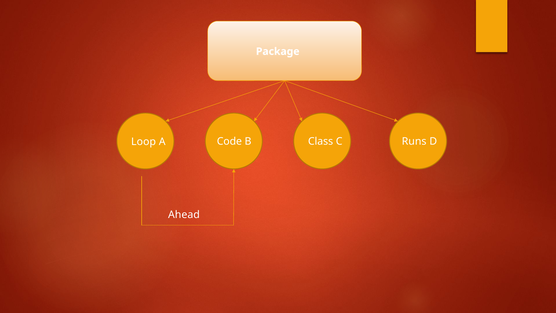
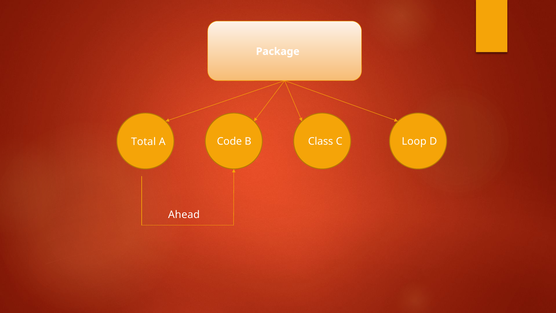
Loop: Loop -> Total (144, 141)
Runs: Runs -> Loop (414, 141)
